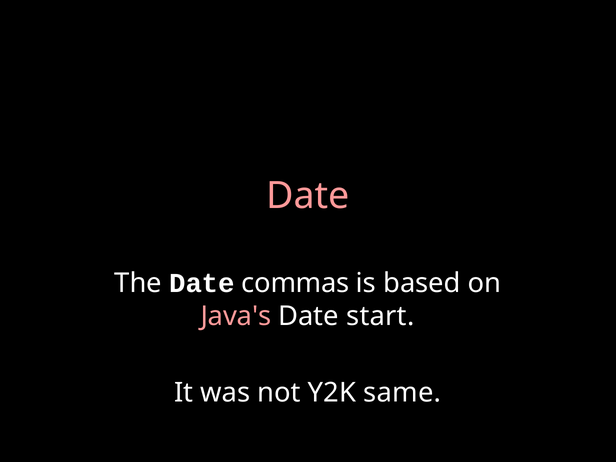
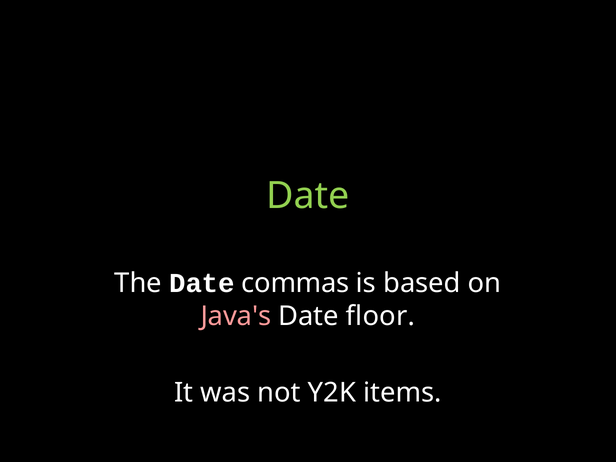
Date colour: pink -> light green (308, 196)
start: start -> floor (380, 316)
same: same -> items (402, 393)
